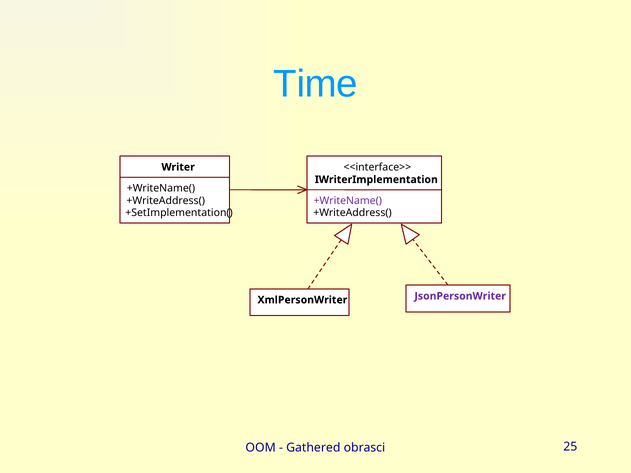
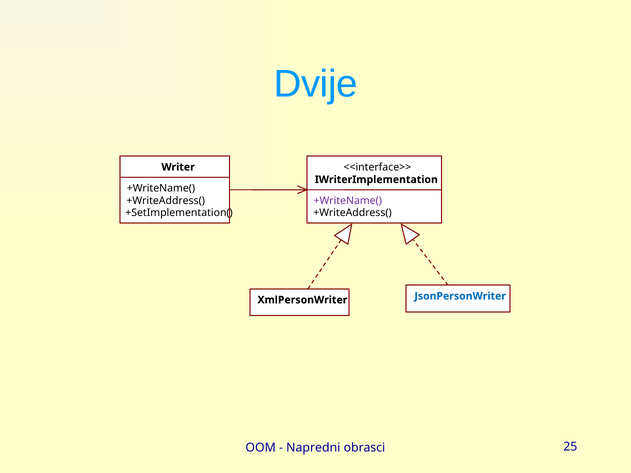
Time: Time -> Dvije (316, 84)
JsonPersonWriter colour: purple -> blue (460, 296)
Gathered: Gathered -> Napredni (313, 448)
